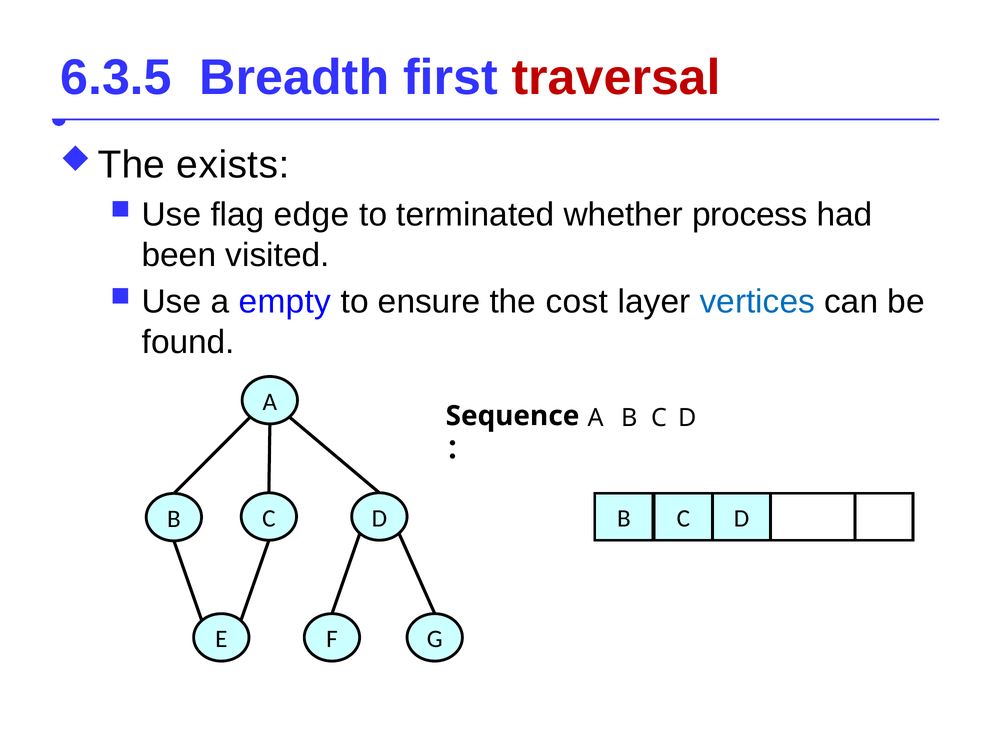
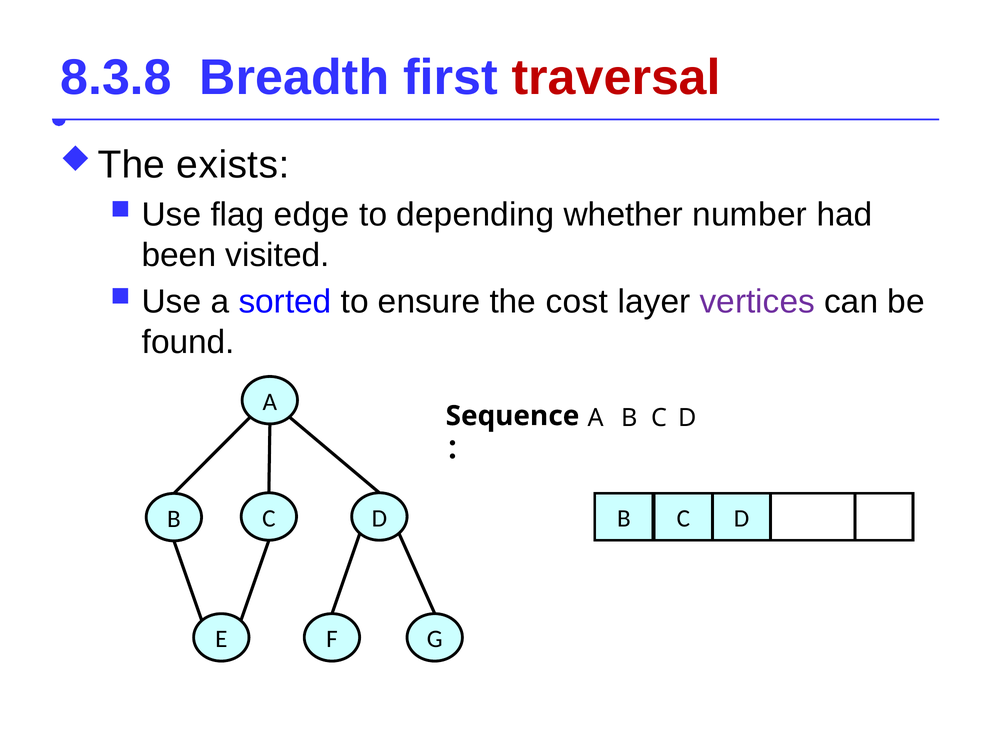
6.3.5: 6.3.5 -> 8.3.8 (116, 78)
terminated: terminated -> depending (475, 215)
process: process -> number (750, 215)
empty: empty -> sorted (285, 302)
vertices colour: blue -> purple (757, 302)
